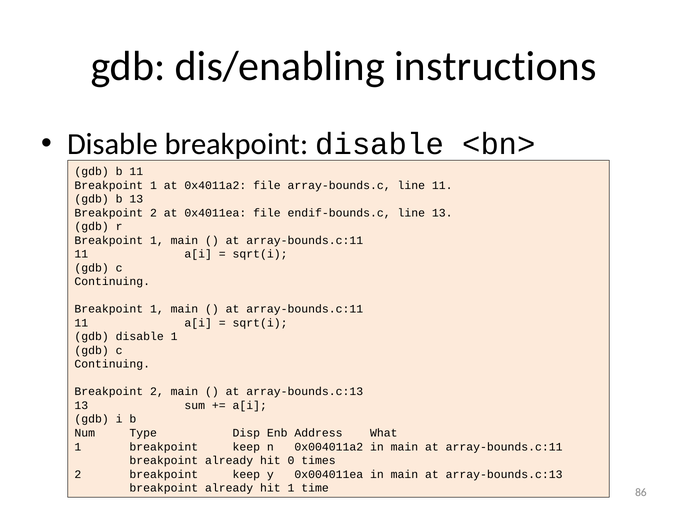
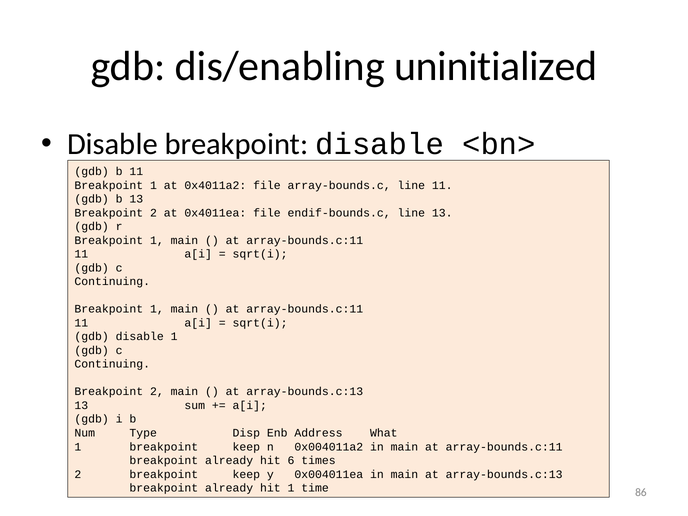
instructions: instructions -> uninitialized (496, 67)
0: 0 -> 6 (291, 460)
